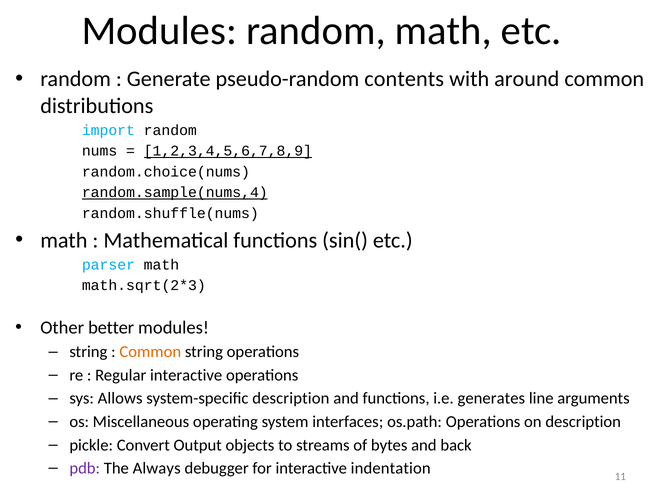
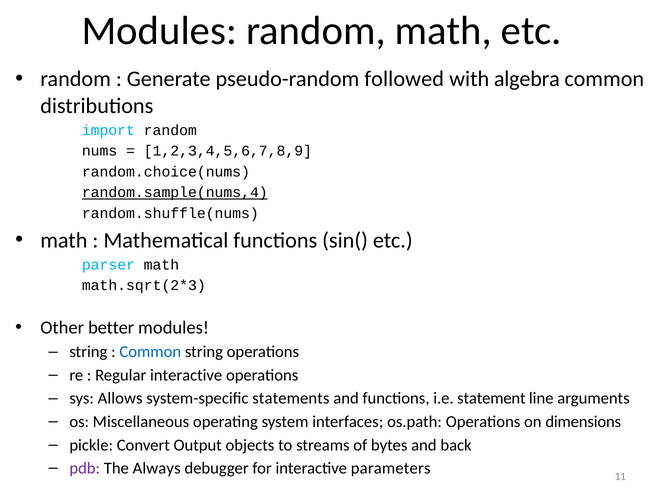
contents: contents -> followed (404, 79)
around: around -> algebra (527, 79)
1,2,3,4,5,6,7,8,9 underline: present -> none (228, 151)
Common colour: orange -> blue (150, 352)
system-specific description: description -> statements (291, 399)
generates: generates -> statement (491, 399)
on description: description -> dimensions (583, 422)
indentation: indentation -> parameters (391, 469)
